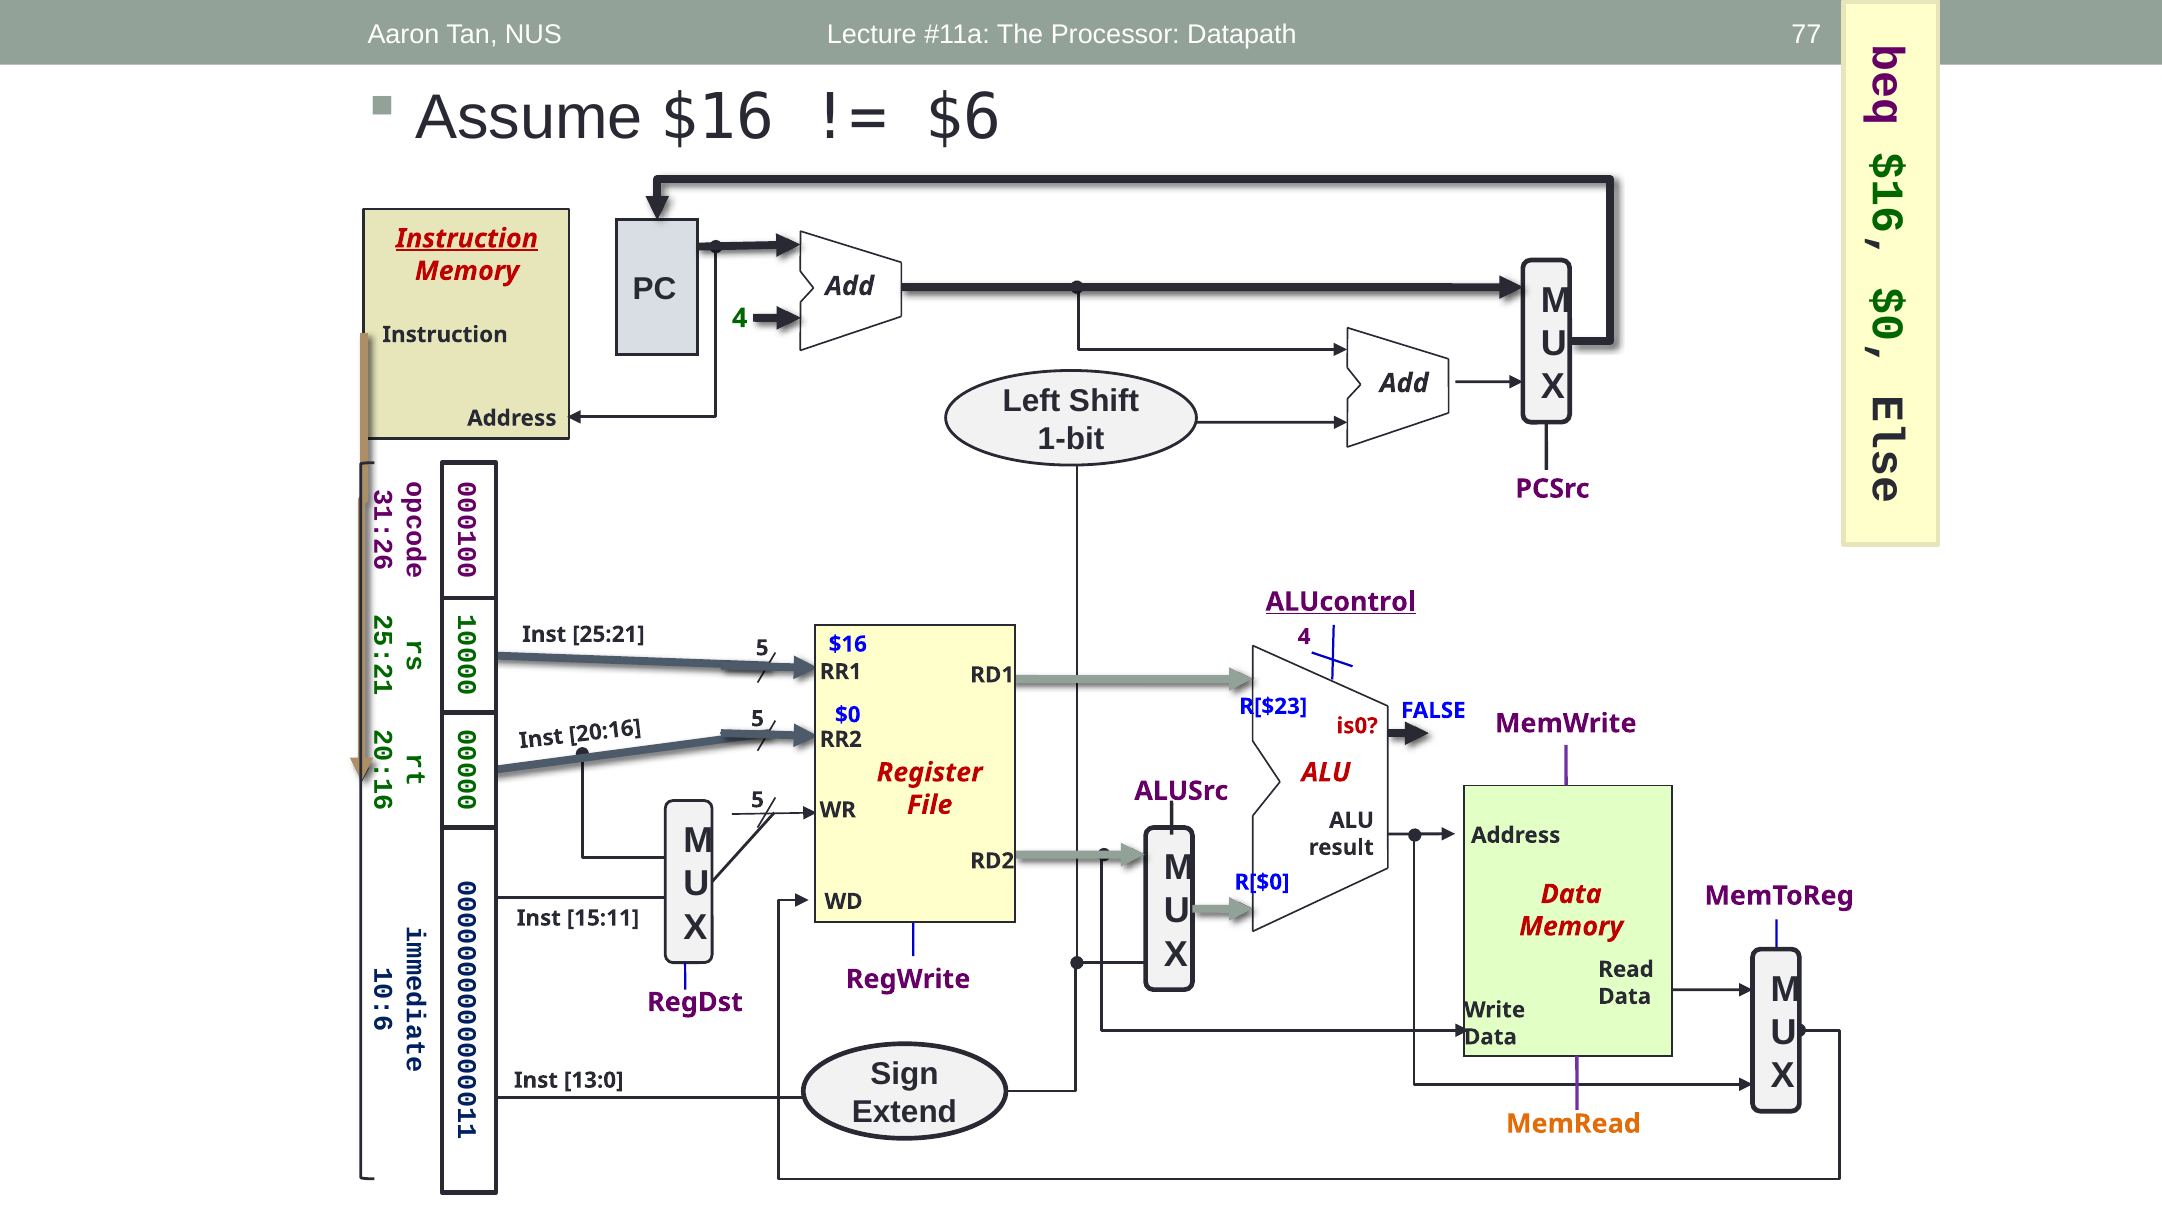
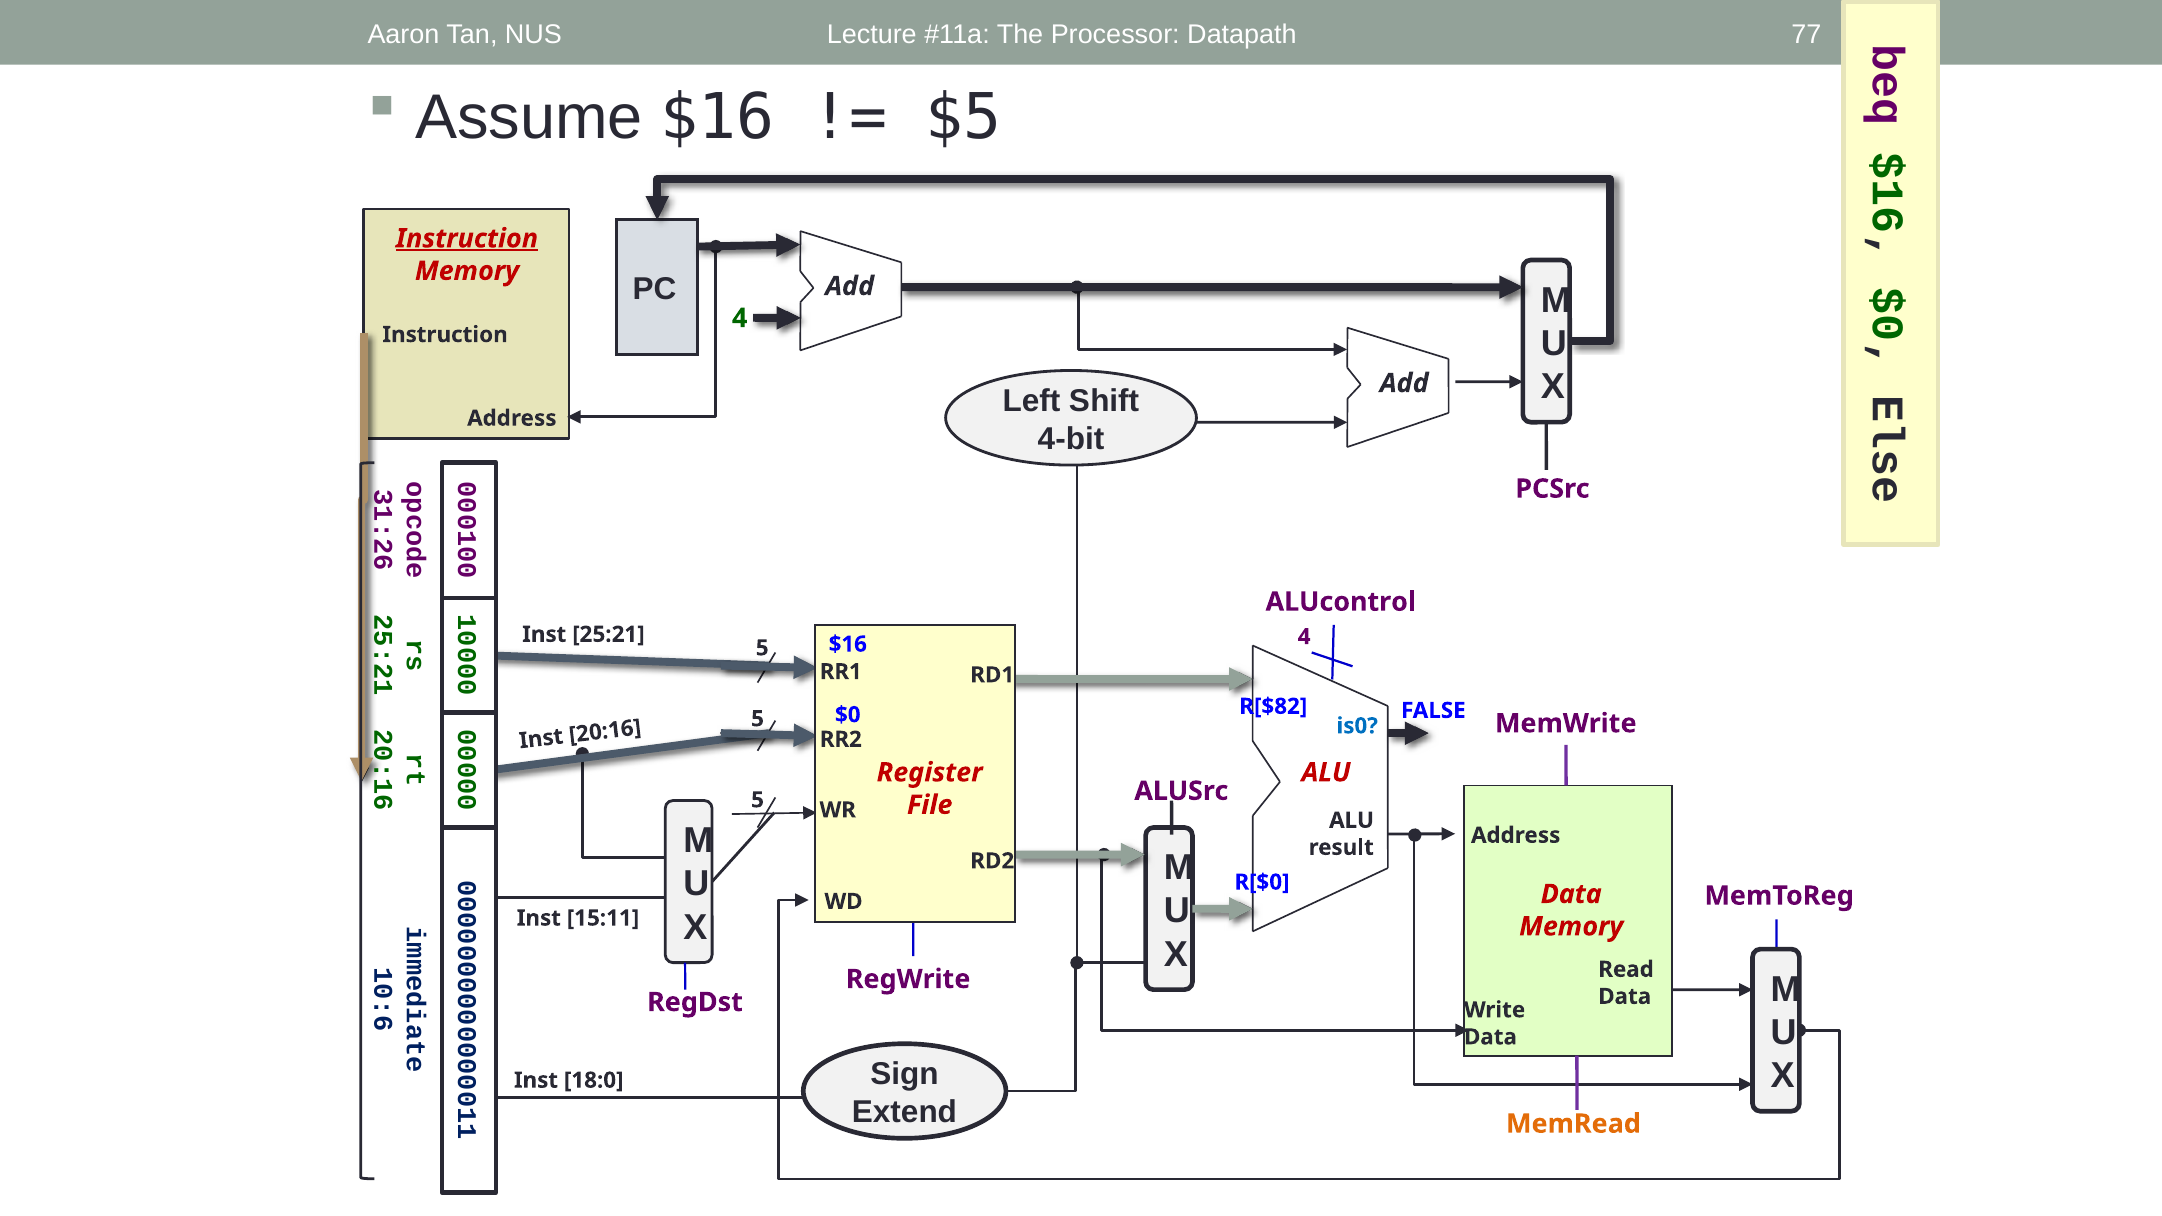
$6: $6 -> $5 (963, 118)
1-bit: 1-bit -> 4-bit (1071, 439)
ALUcontrol underline: present -> none (1341, 602)
R[$23: R[$23 -> R[$82 (1273, 706)
is0 colour: red -> blue (1357, 726)
13:0: 13:0 -> 18:0 (594, 1080)
